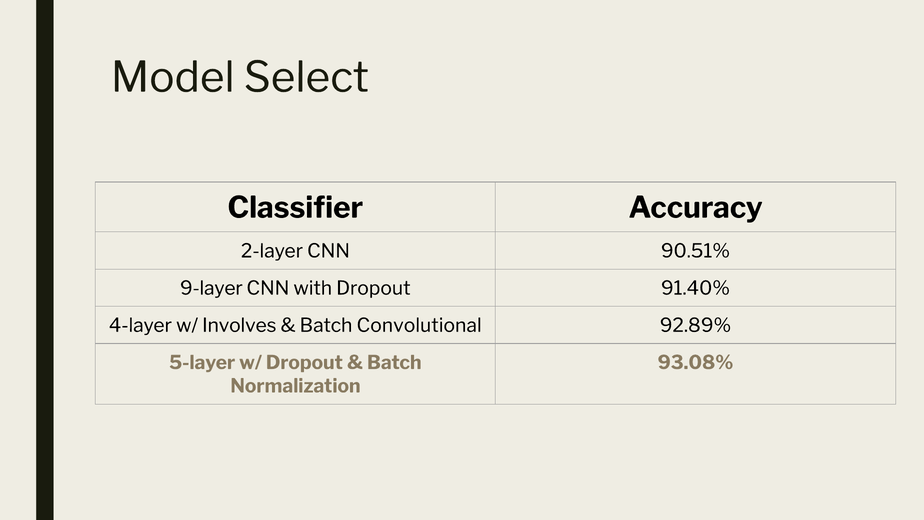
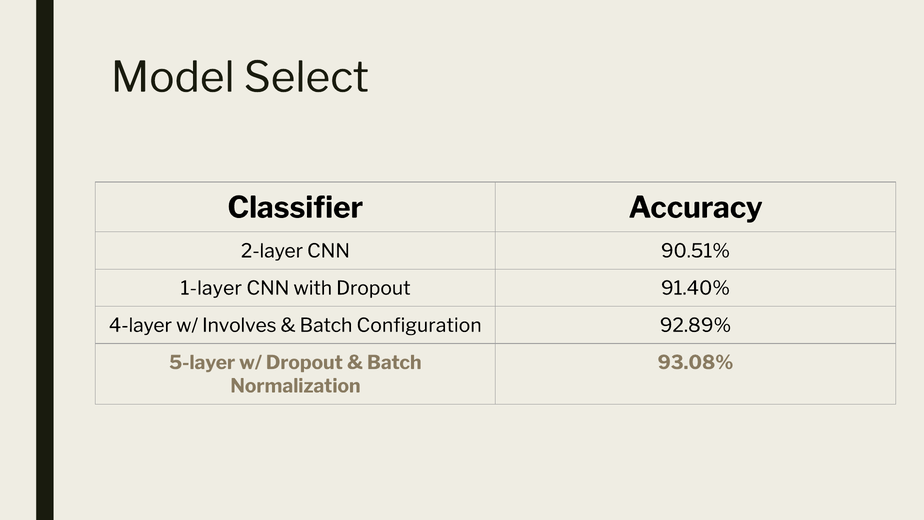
9-layer: 9-layer -> 1-layer (211, 288)
Convolutional: Convolutional -> Configuration (419, 325)
